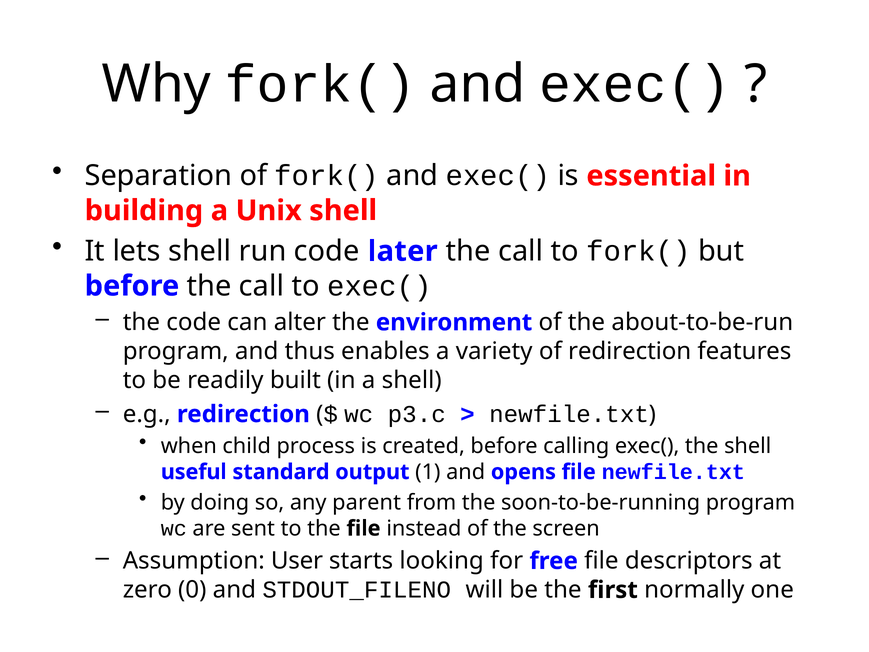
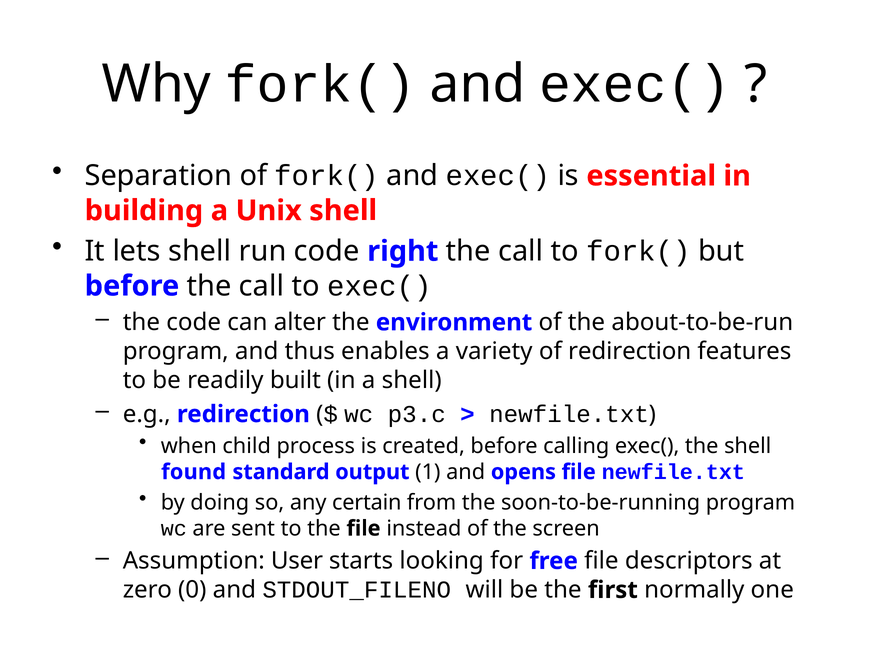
later: later -> right (403, 251)
useful: useful -> found (194, 472)
parent: parent -> certain (367, 502)
